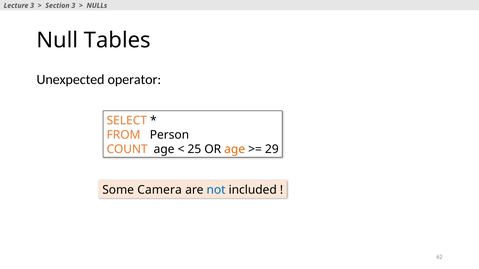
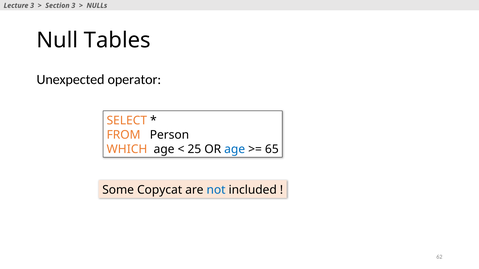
COUNT: COUNT -> WHICH (127, 149)
age colour: orange -> blue (235, 149)
29: 29 -> 65 (272, 149)
Camera: Camera -> Copycat (160, 190)
